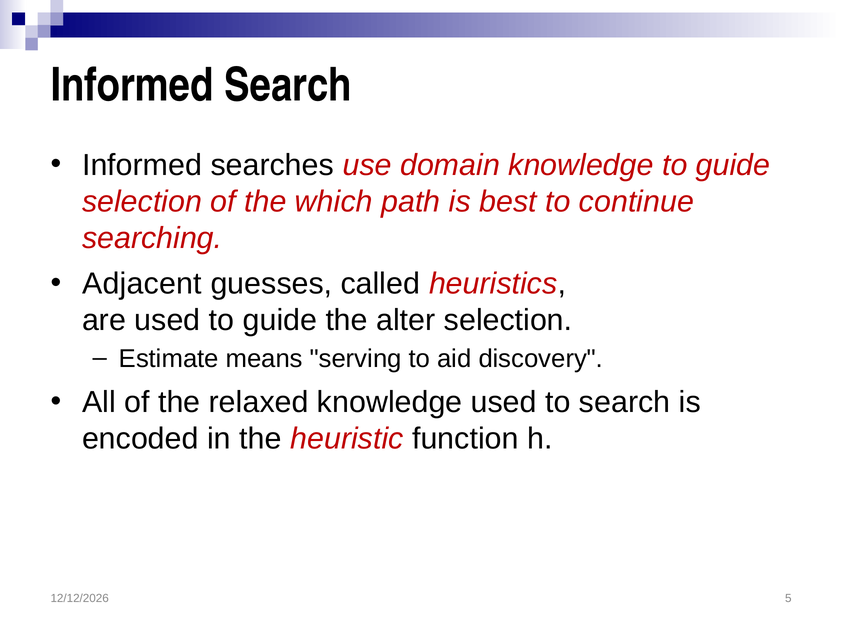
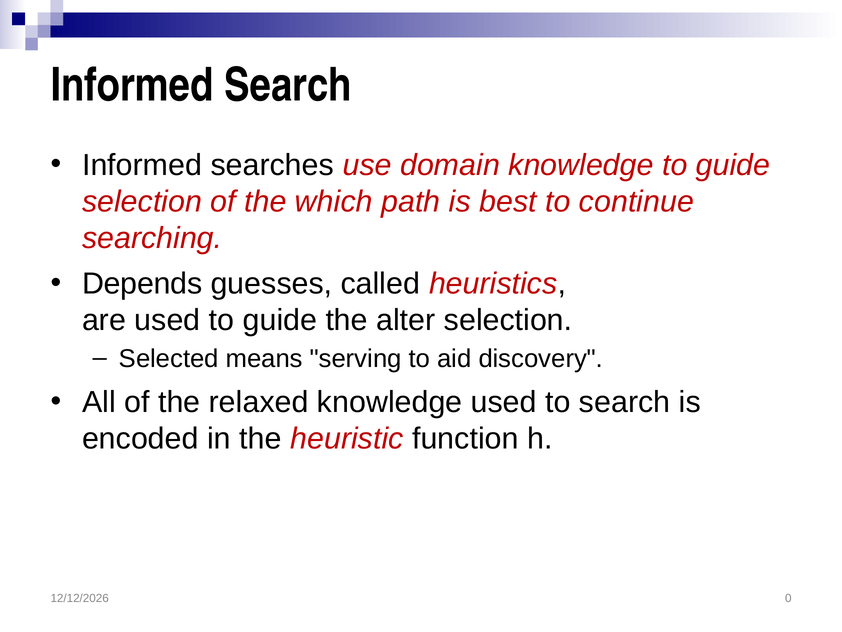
Adjacent: Adjacent -> Depends (142, 284)
Estimate: Estimate -> Selected (169, 359)
5: 5 -> 0 (788, 598)
